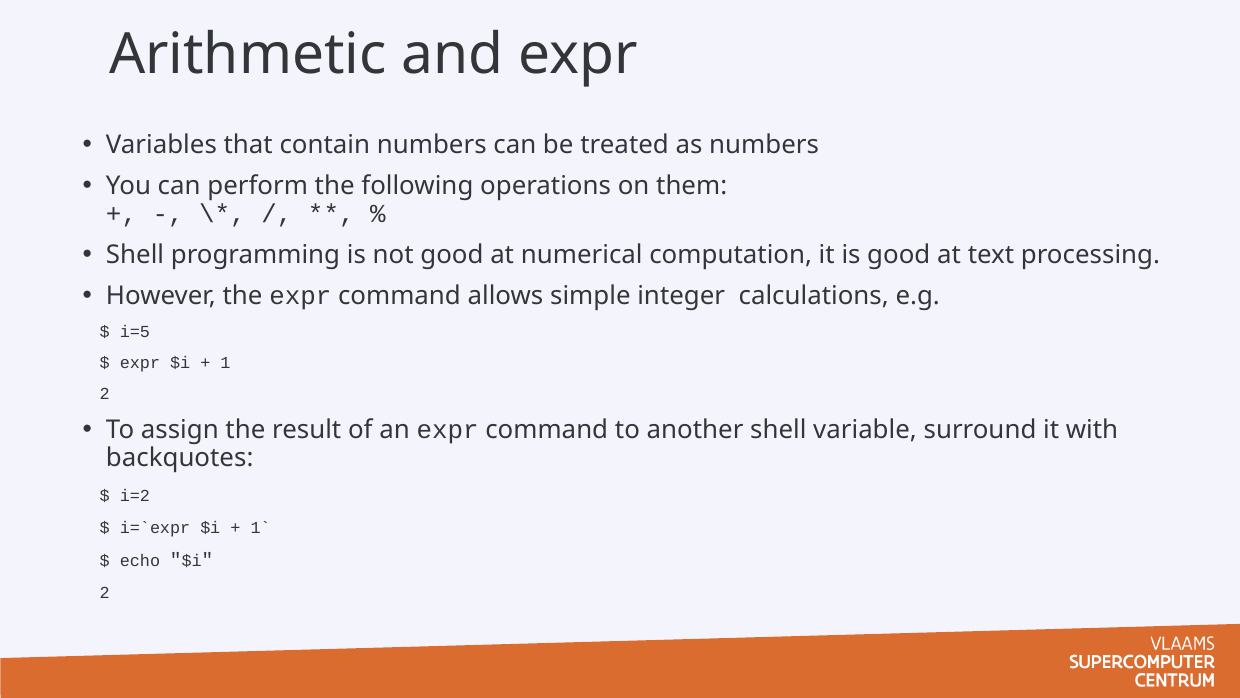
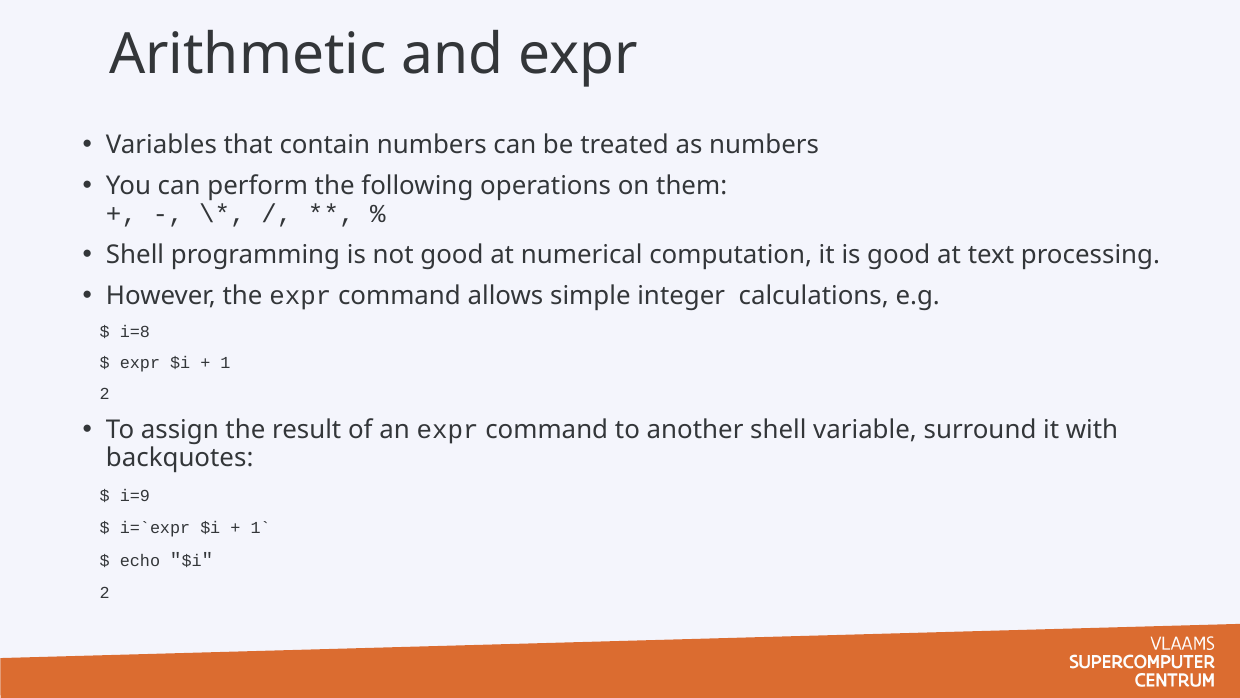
i=5: i=5 -> i=8 (135, 331)
i=2: i=2 -> i=9 (135, 496)
